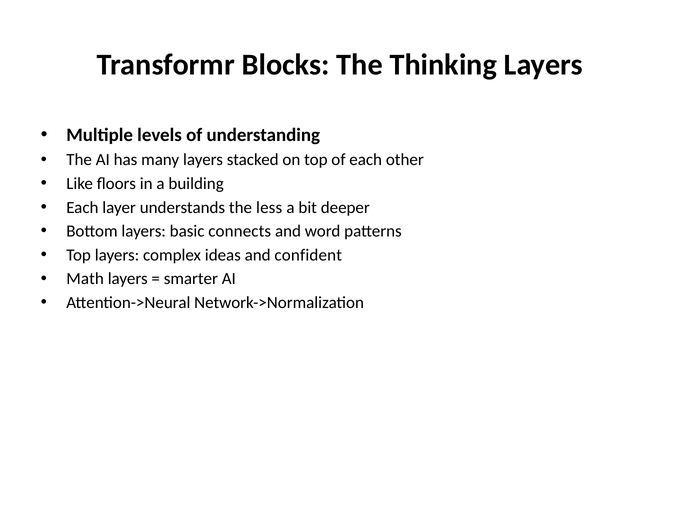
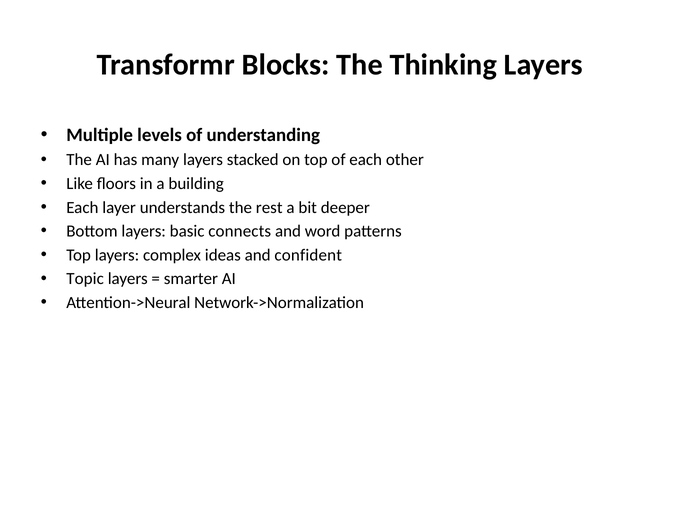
less: less -> rest (269, 207)
Math: Math -> Topic (85, 279)
